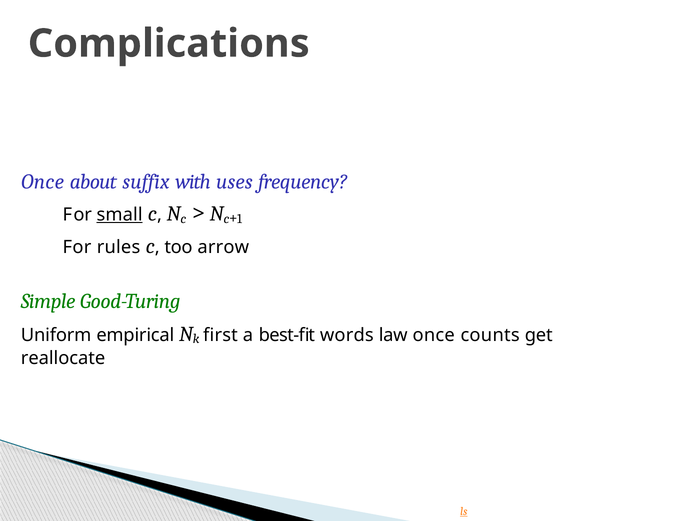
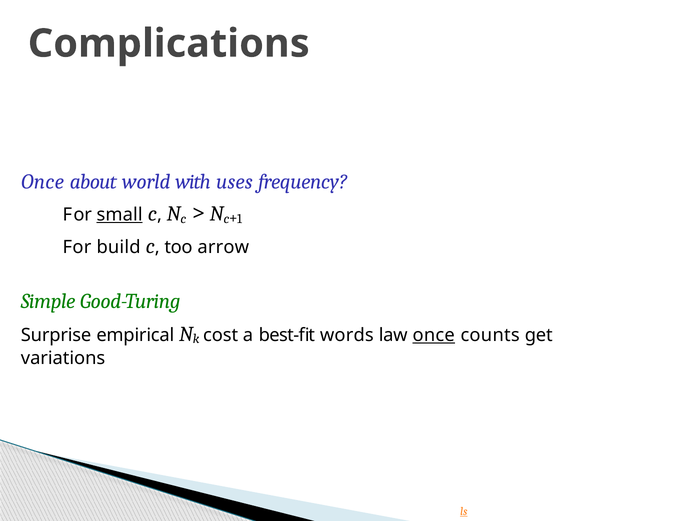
suffix: suffix -> world (146, 182)
rules: rules -> build (119, 247)
Uniform: Uniform -> Surprise (56, 335)
first: first -> cost (221, 335)
once underline: none -> present (434, 335)
reallocate: reallocate -> variations (63, 358)
